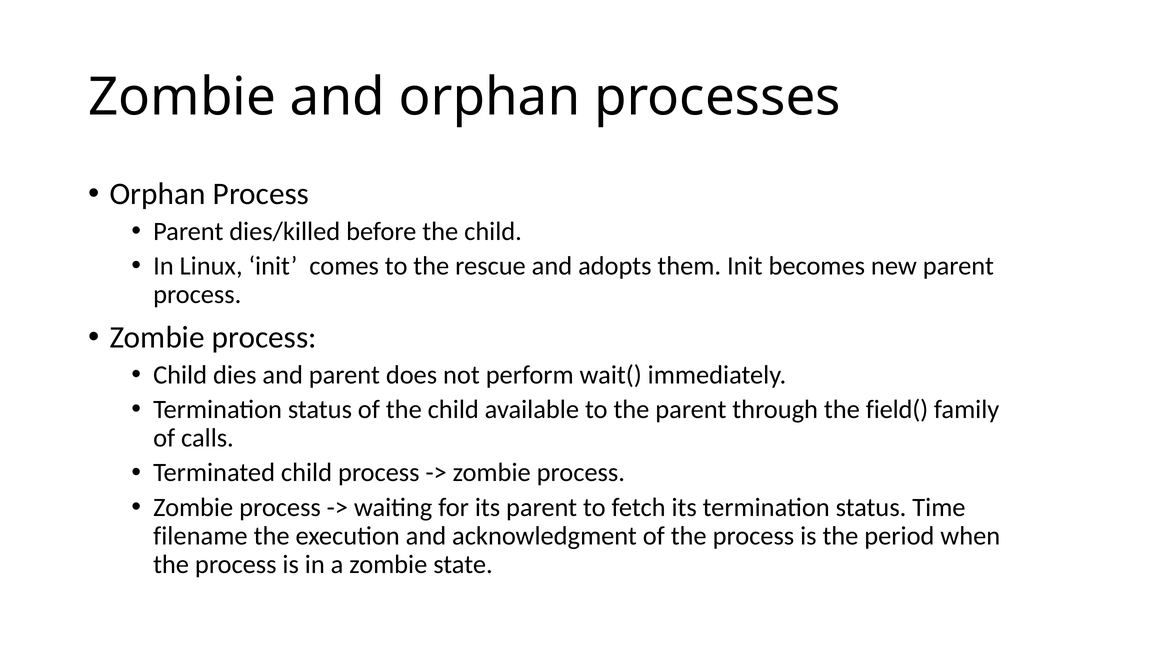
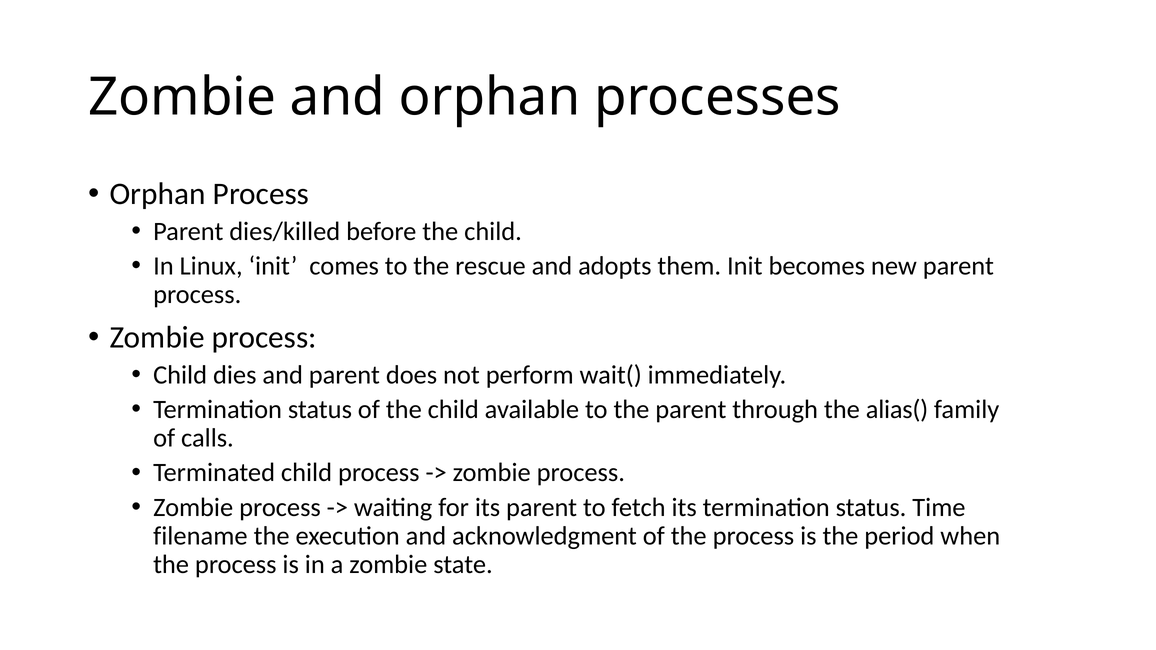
field(: field( -> alias( (897, 410)
